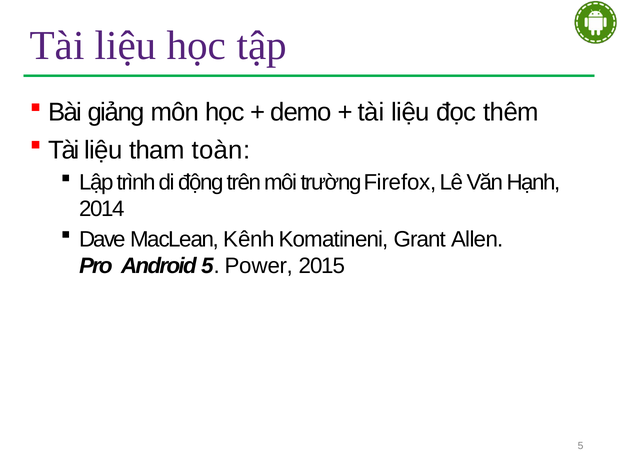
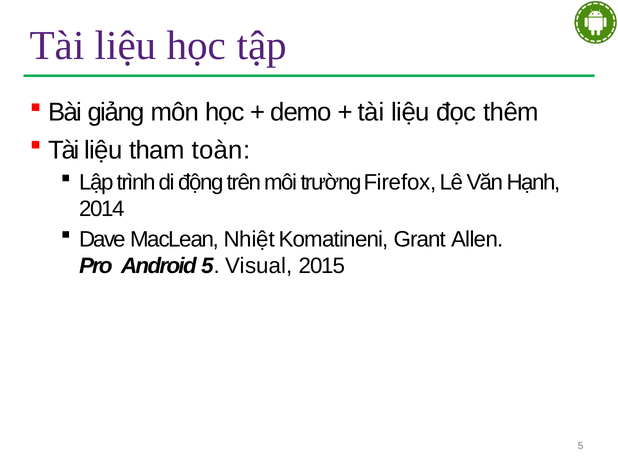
Kênh: Kênh -> Nhiệt (249, 239)
Power: Power -> Visual (259, 266)
